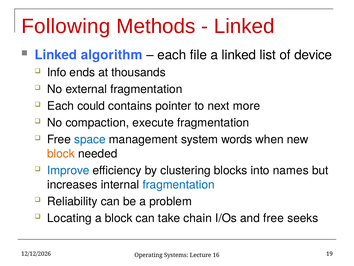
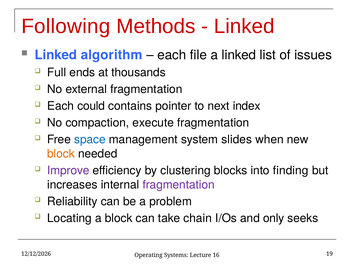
device: device -> issues (313, 55)
Info: Info -> Full (57, 72)
more: more -> index (247, 106)
words: words -> slides (237, 139)
Improve colour: blue -> purple (68, 170)
names: names -> finding (291, 170)
fragmentation colour: blue -> purple (179, 184)
and free: free -> only (274, 218)
